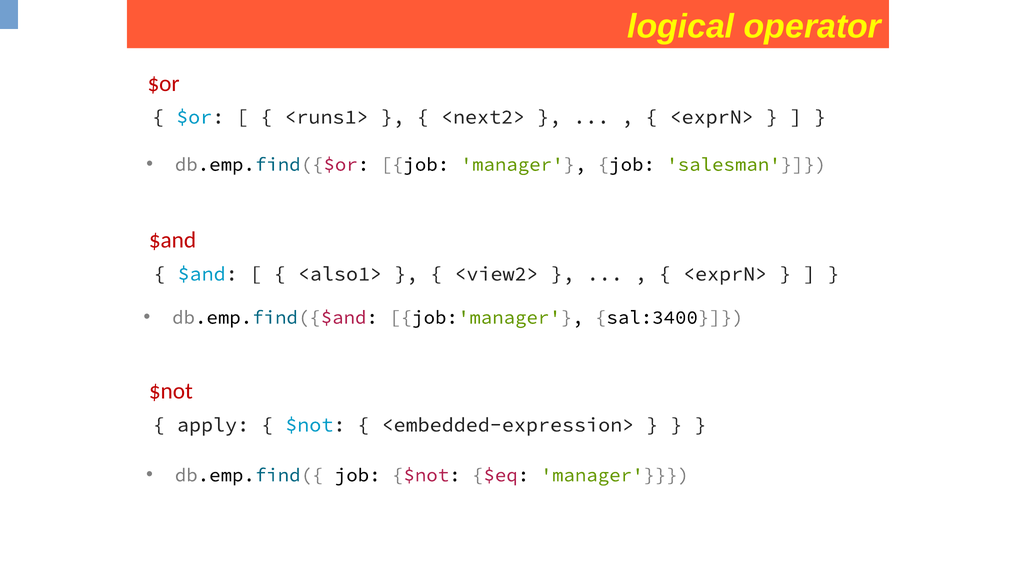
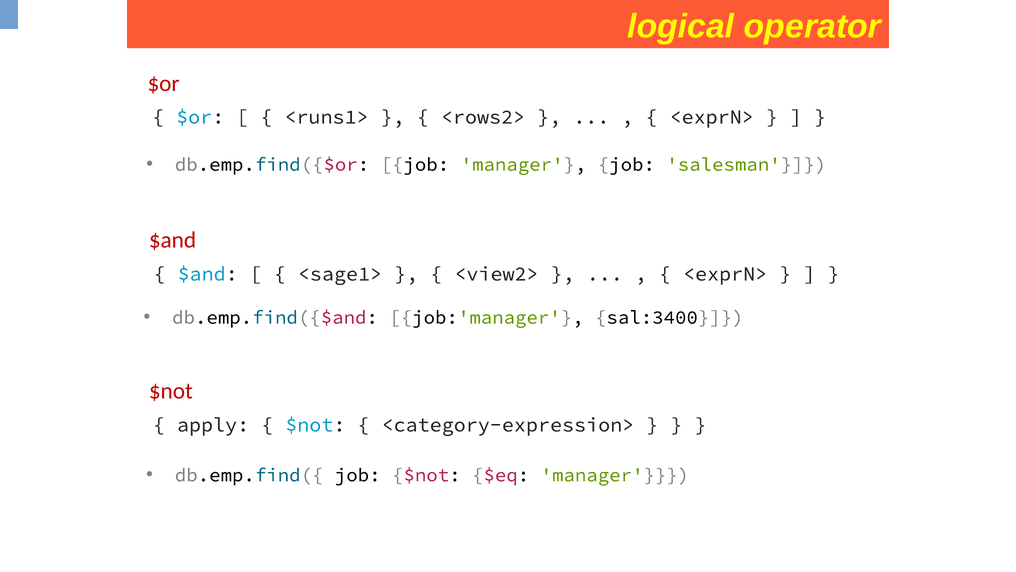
<next2>: <next2> -> <rows2> (483, 117)
<also1>: <also1> -> <sage1> (340, 274)
<embedded-expression>: <embedded-expression> -> <category-expression> (508, 424)
